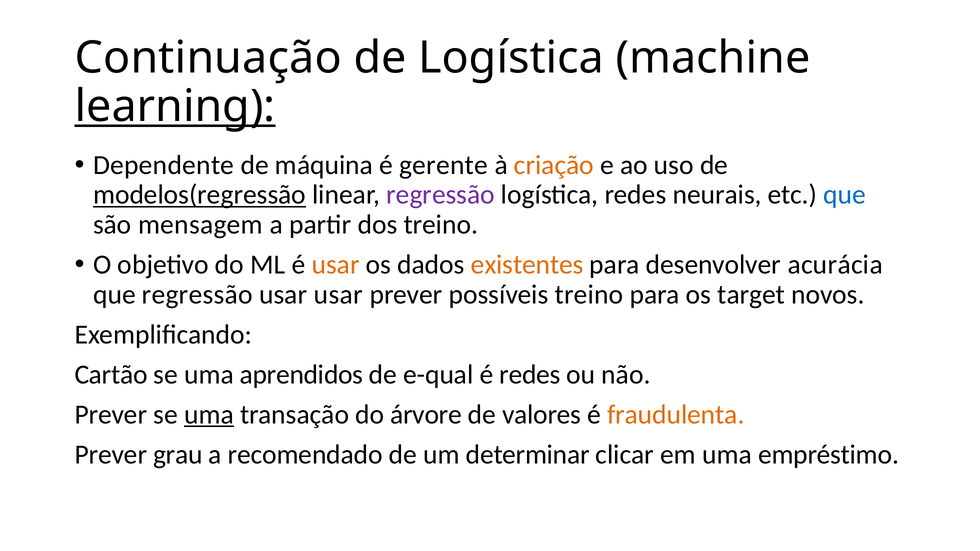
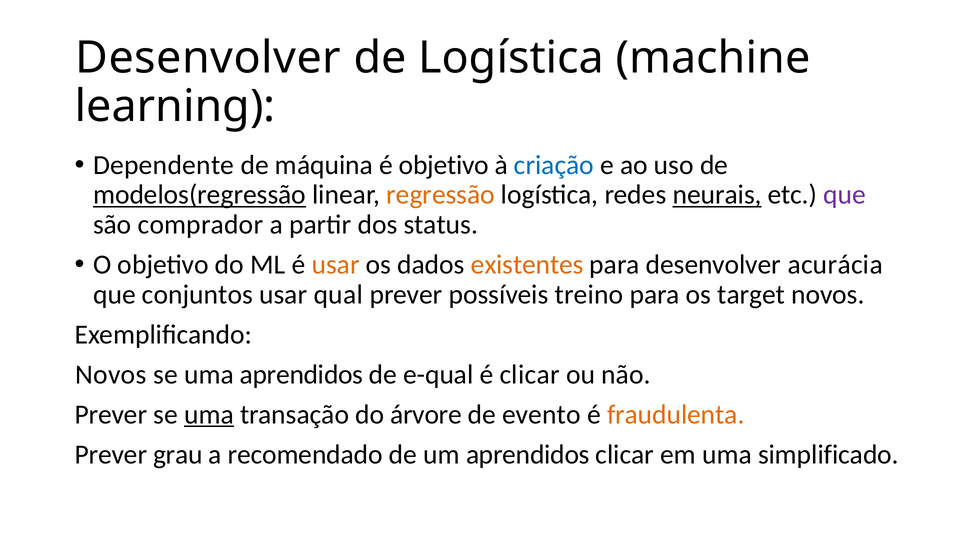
Continuação: Continuação -> Desenvolver (208, 58)
learning underline: present -> none (175, 107)
é gerente: gerente -> objetivo (444, 165)
criação colour: orange -> blue (554, 165)
regressão colour: purple -> orange (441, 195)
neurais underline: none -> present (717, 195)
que colour: blue -> purple (845, 195)
mensagem: mensagem -> comprador (201, 225)
dos treino: treino -> status (441, 225)
que regressão: regressão -> conjuntos (197, 295)
usar usar: usar -> qual (338, 295)
Cartão: Cartão -> Novos (111, 375)
é redes: redes -> clicar (530, 375)
valores: valores -> evento (541, 415)
um determinar: determinar -> aprendidos (528, 455)
empréstimo: empréstimo -> simplificado (828, 455)
